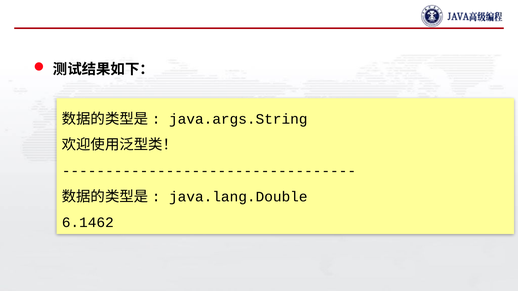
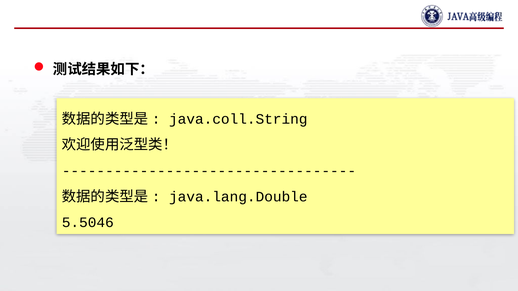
java.args.String: java.args.String -> java.coll.String (238, 119)
6.1462: 6.1462 -> 5.5046 (88, 223)
